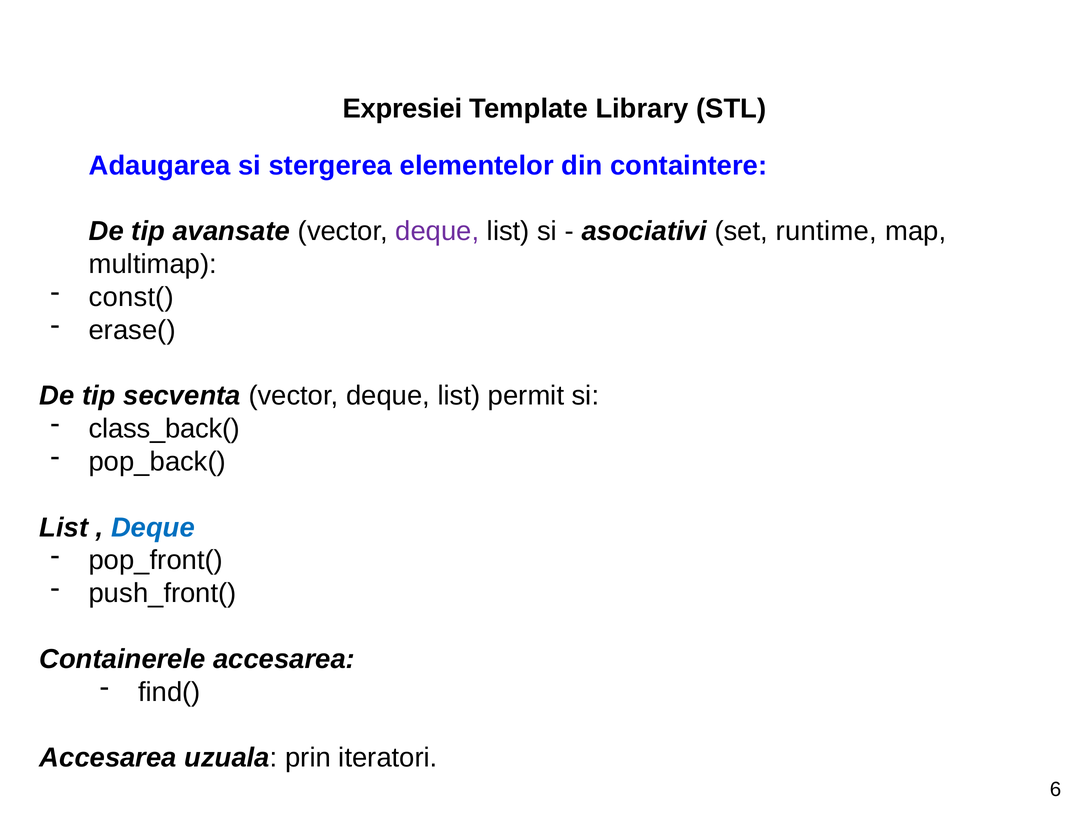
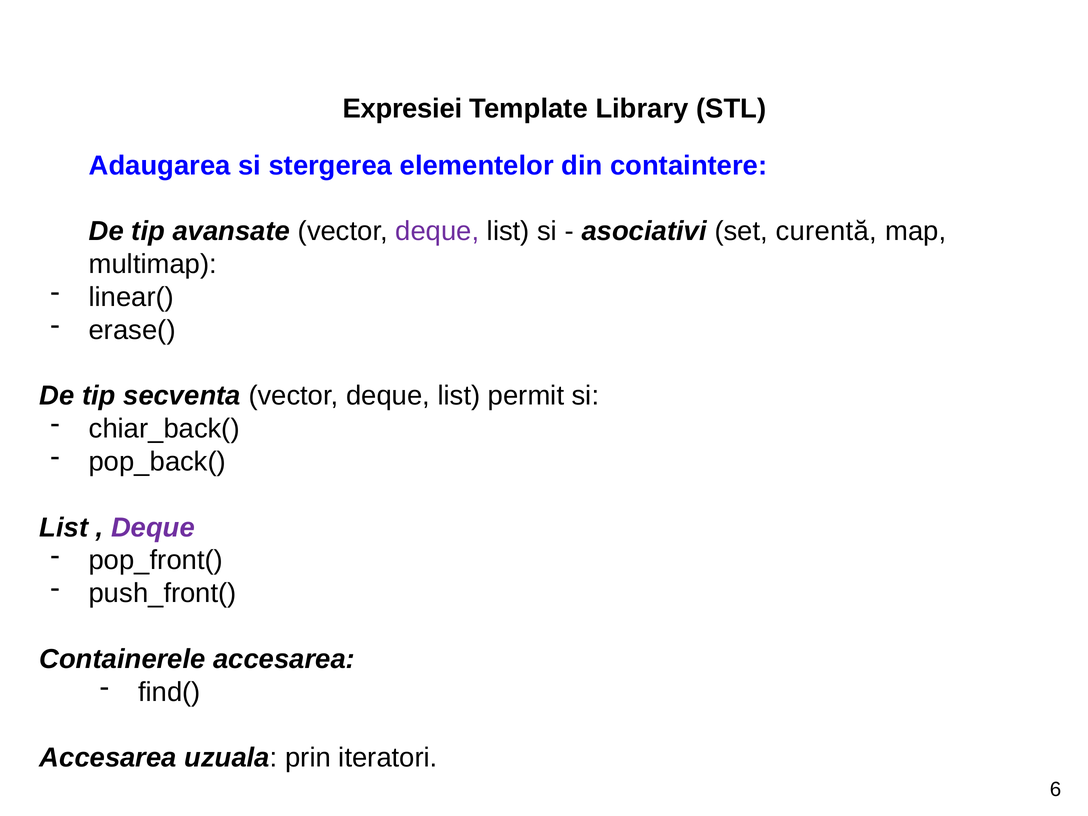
runtime: runtime -> curentă (826, 231)
const(: const( -> linear( (131, 297)
class_back(: class_back( -> chiar_back( (164, 429)
Deque colour: blue -> purple (153, 527)
